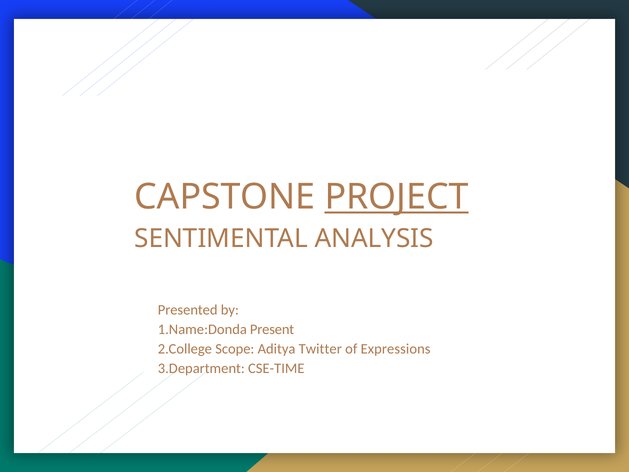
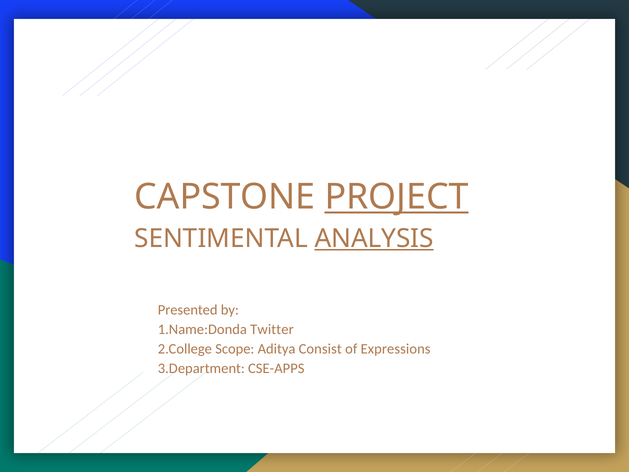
ANALYSIS underline: none -> present (374, 238)
Present: Present -> Twitter (272, 329)
Twitter: Twitter -> Consist (320, 349)
CSE-TIME: CSE-TIME -> CSE-APPS (276, 368)
